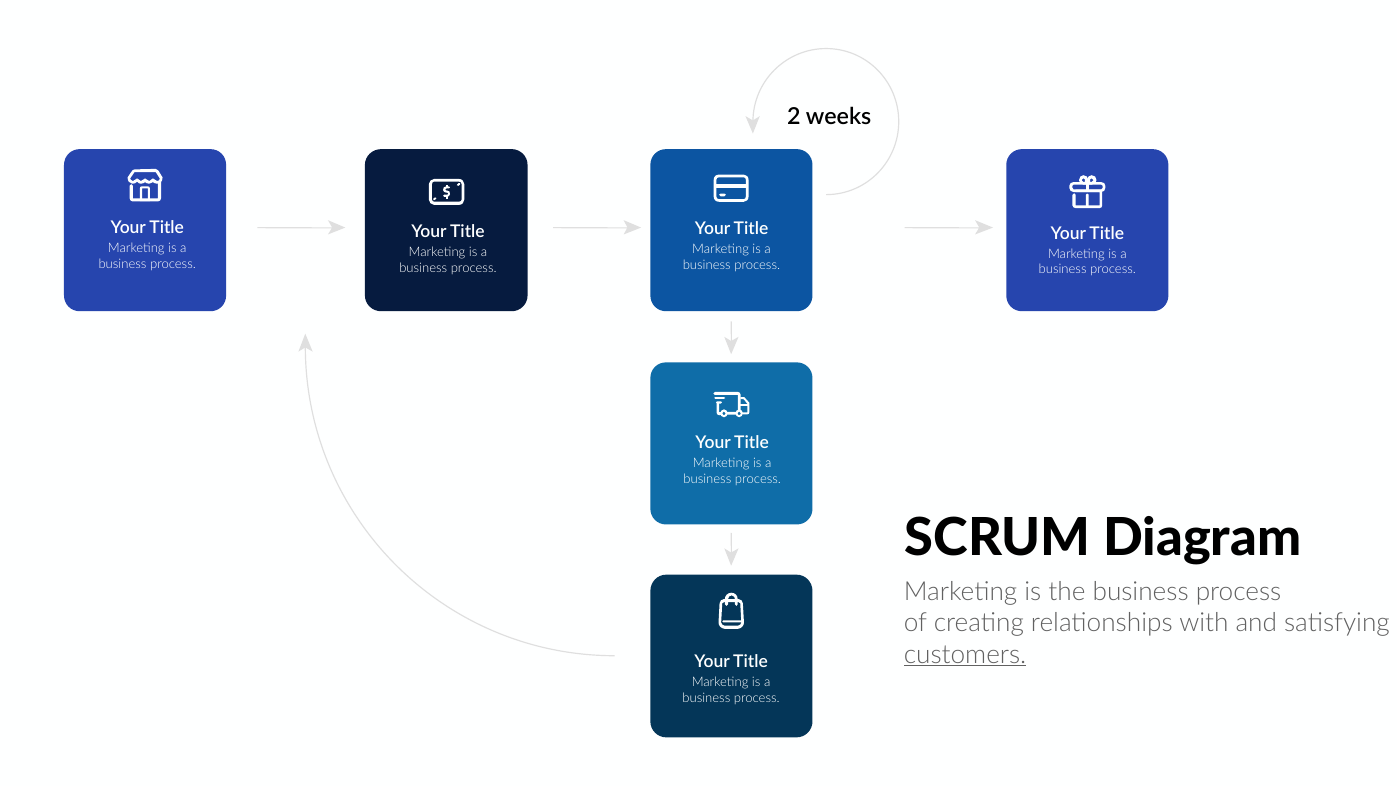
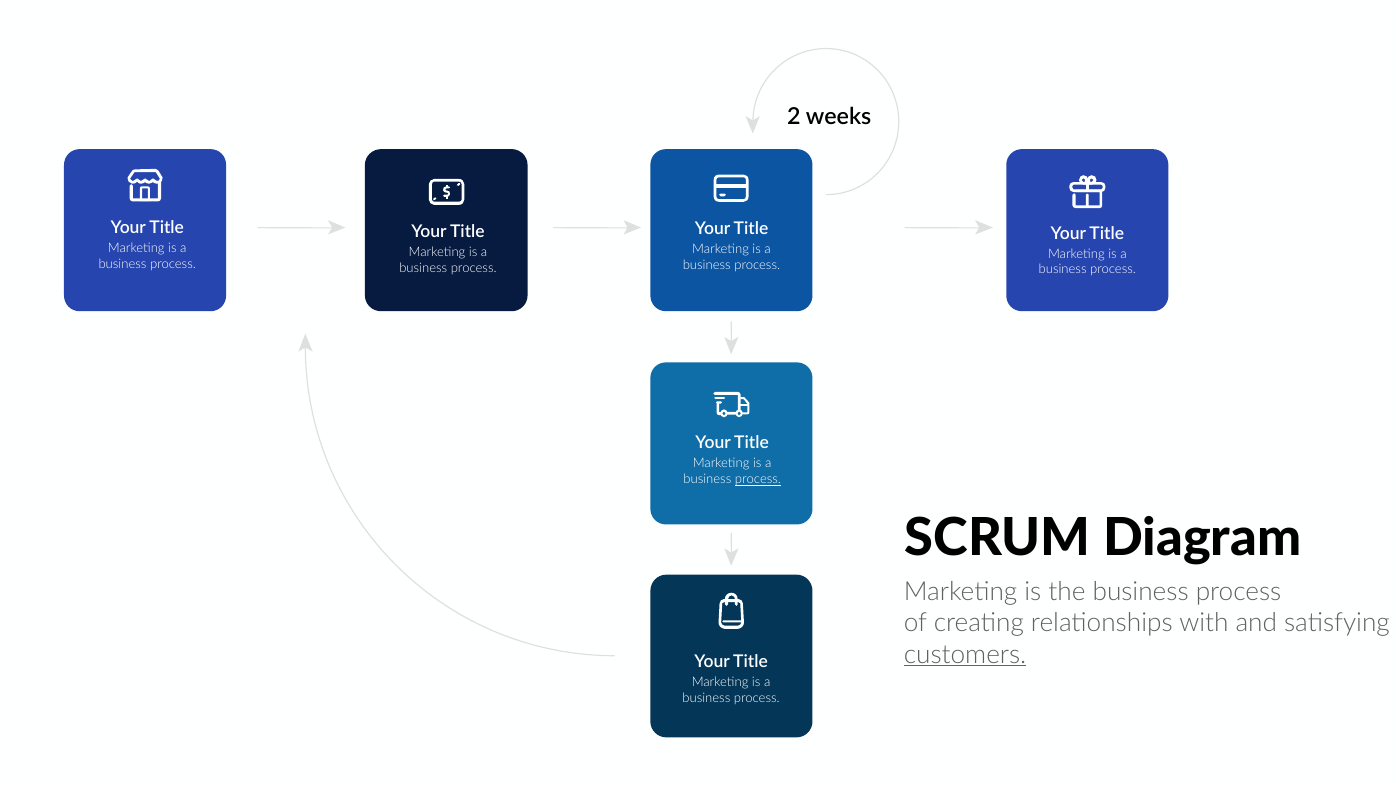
process underline: none -> present (758, 479)
